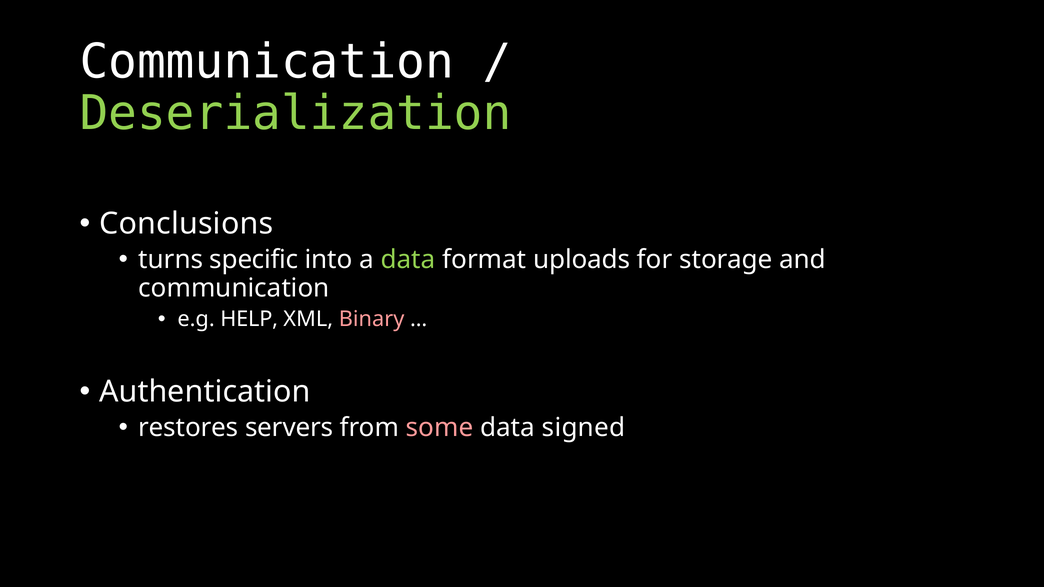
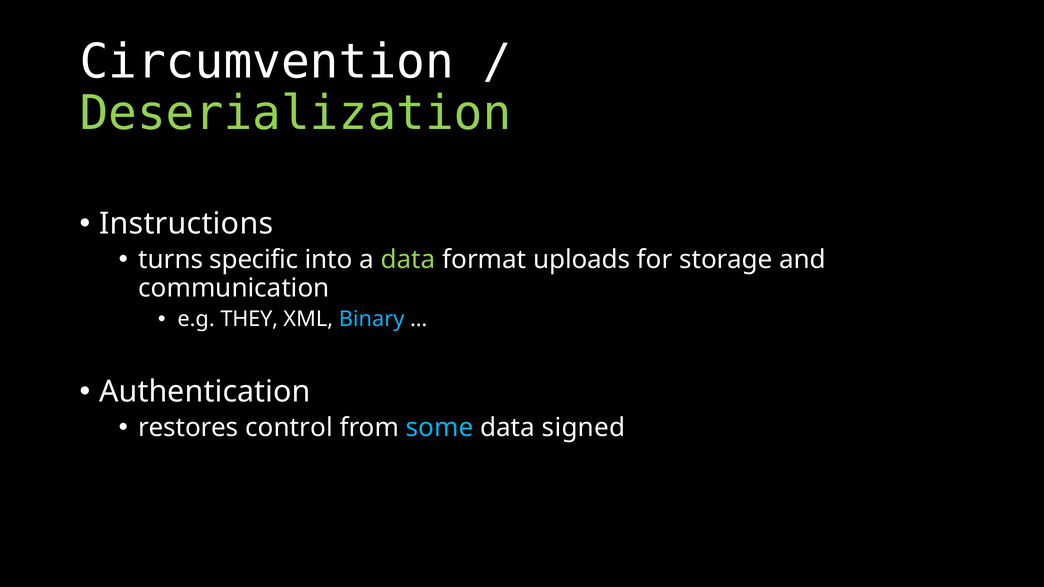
Communication: Communication -> Circumvention (267, 62)
Conclusions: Conclusions -> Instructions (186, 224)
HELP: HELP -> THEY (249, 319)
Binary colour: pink -> light blue (372, 319)
servers: servers -> control (289, 428)
some colour: pink -> light blue (440, 428)
